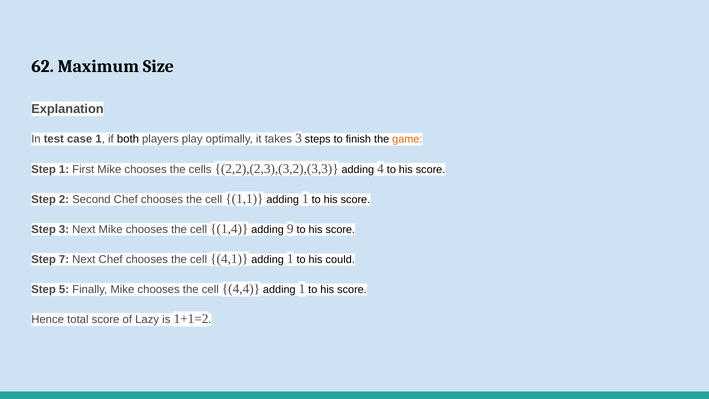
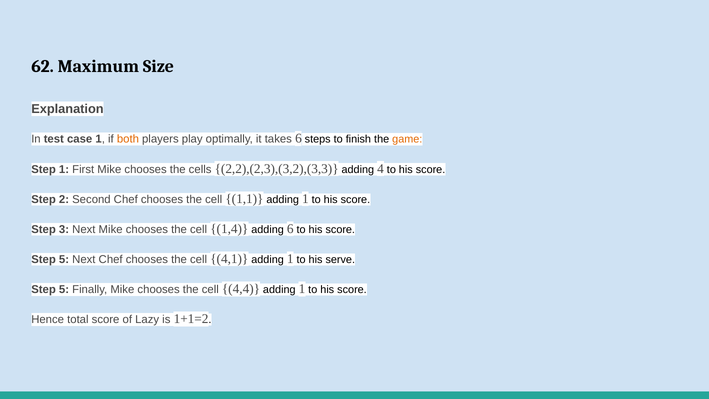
both colour: black -> orange (128, 139)
takes 3: 3 -> 6 (298, 139)
adding 9: 9 -> 6 (290, 229)
7: 7 -> 5 (64, 259)
could: could -> serve (340, 260)
